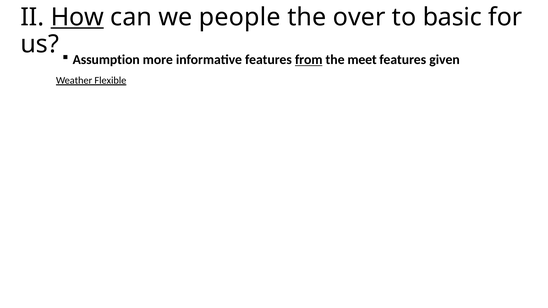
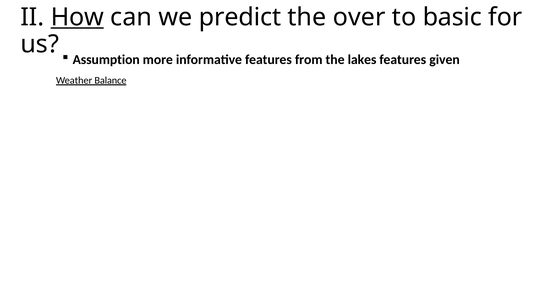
people: people -> predict (240, 17)
from underline: present -> none (309, 60)
meet: meet -> lakes (362, 60)
Flexible: Flexible -> Balance (110, 80)
